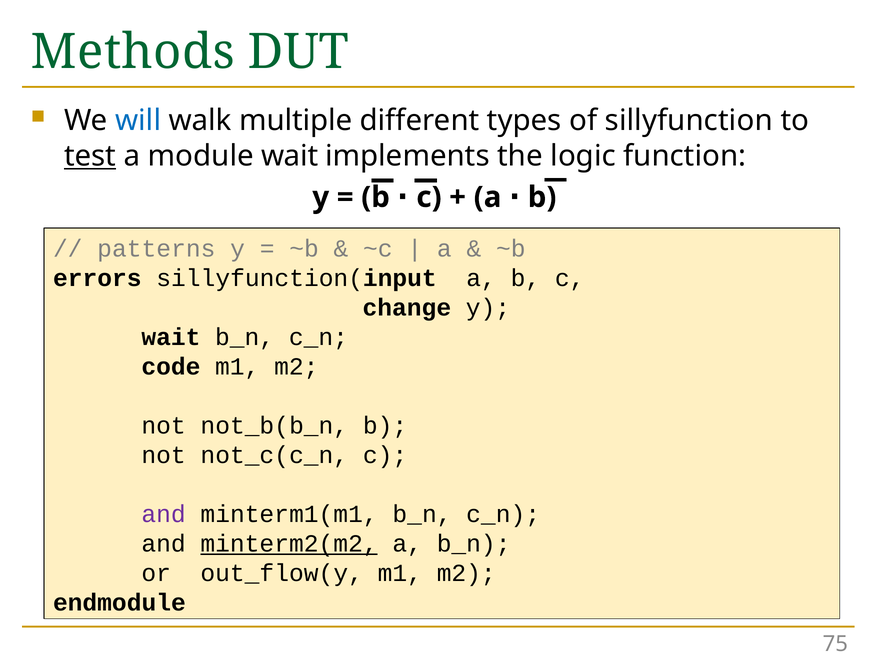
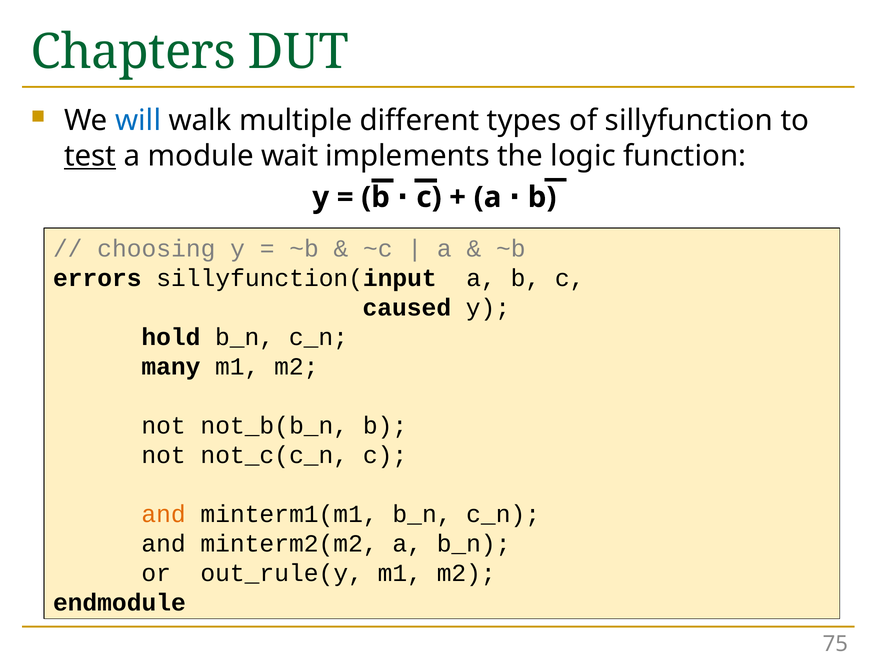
Methods: Methods -> Chapters (133, 52)
patterns: patterns -> choosing (156, 249)
change: change -> caused (407, 308)
wait: wait -> hold (171, 337)
code: code -> many (171, 367)
and colour: purple -> orange (164, 514)
minterm2(m2 underline: present -> none (289, 544)
out_flow(y: out_flow(y -> out_rule(y (282, 573)
